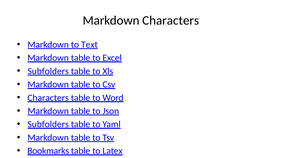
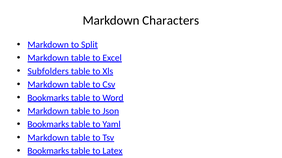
Text: Text -> Split (89, 45)
Characters: Characters -> Bookmarks (48, 98)
Subfolders: Subfolders -> Bookmarks (48, 125)
